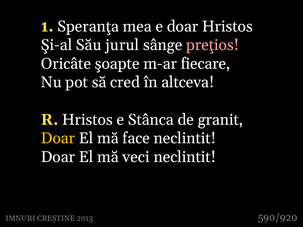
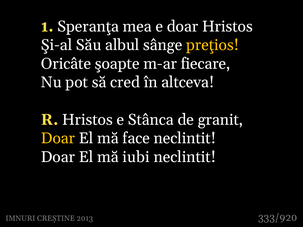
jurul: jurul -> albul (122, 45)
preţios colour: pink -> yellow (213, 45)
veci: veci -> iubi (136, 157)
590/920: 590/920 -> 333/920 (278, 218)
